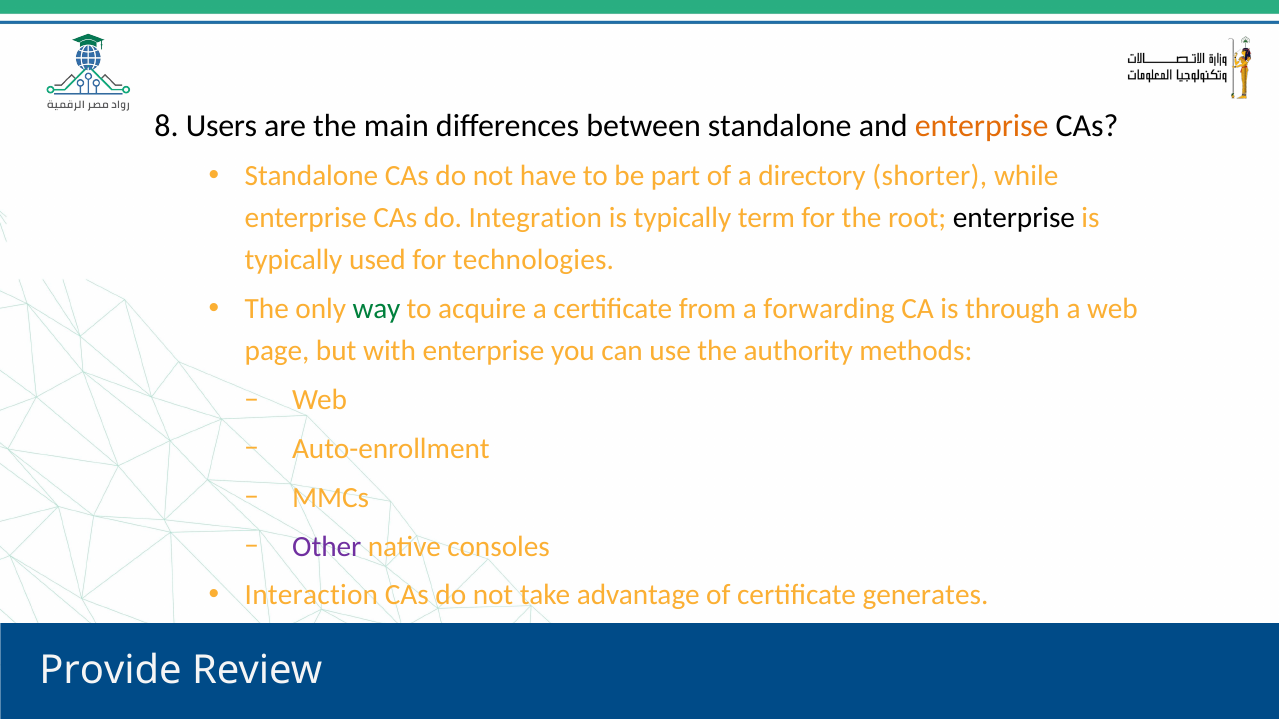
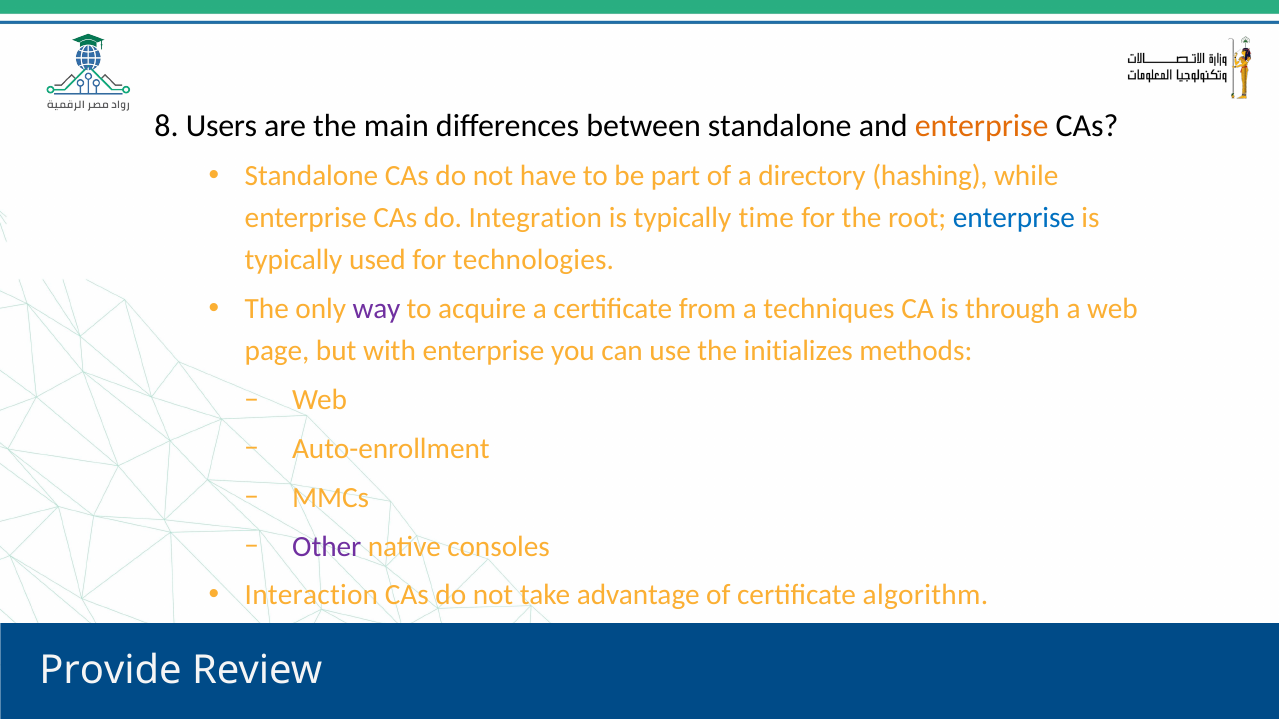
shorter: shorter -> hashing (930, 176)
term: term -> time (766, 218)
enterprise colour: black -> blue (1014, 218)
way colour: green -> purple (377, 309)
forwarding: forwarding -> techniques (829, 309)
authority: authority -> initializes (798, 351)
generates: generates -> algorithm (925, 596)
